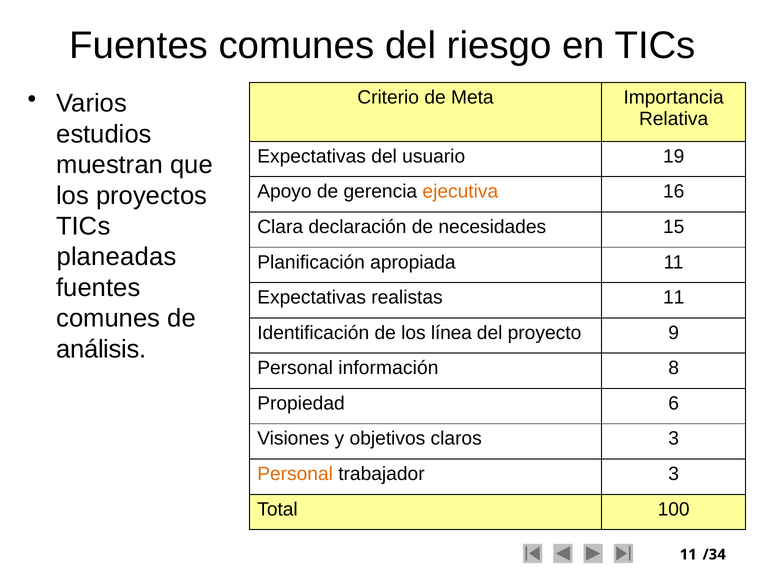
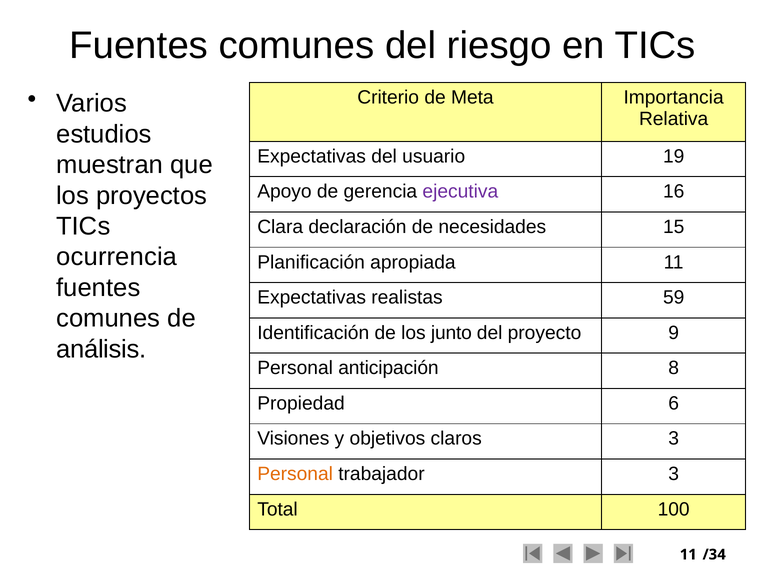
ejecutiva colour: orange -> purple (460, 192)
planeadas: planeadas -> ocurrencia (117, 257)
realistas 11: 11 -> 59 (674, 298)
línea: línea -> junto (451, 333)
información: información -> anticipación (388, 368)
